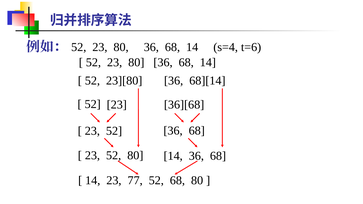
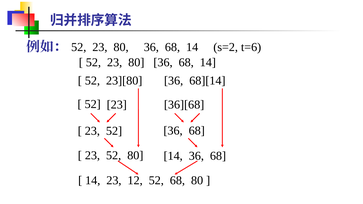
s=4: s=4 -> s=2 (226, 47)
77: 77 -> 12 (135, 181)
